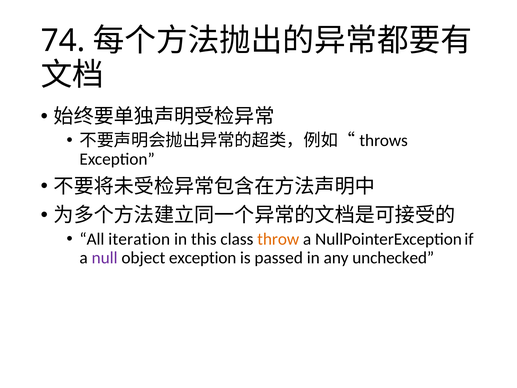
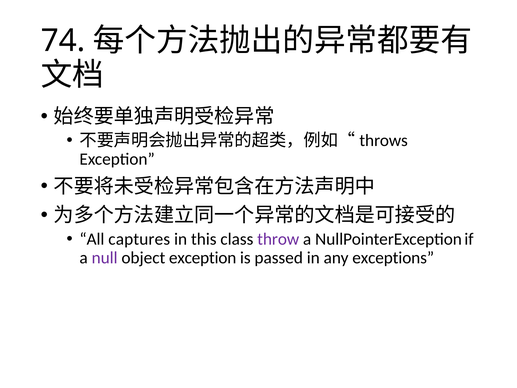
iteration: iteration -> captures (139, 239)
throw colour: orange -> purple (278, 239)
unchecked: unchecked -> exceptions (393, 258)
